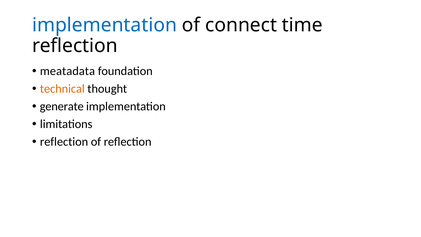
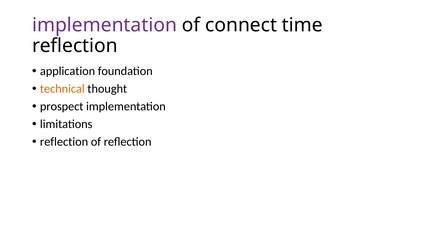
implementation colour: blue -> purple (105, 25)
meatadata: meatadata -> application (68, 71)
generate: generate -> prospect (62, 106)
